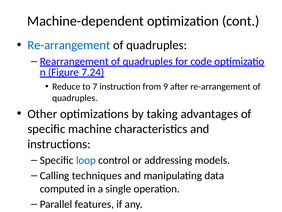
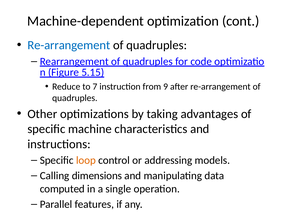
7.24: 7.24 -> 5.15 (93, 72)
loop colour: blue -> orange (86, 160)
techniques: techniques -> dimensions (97, 175)
